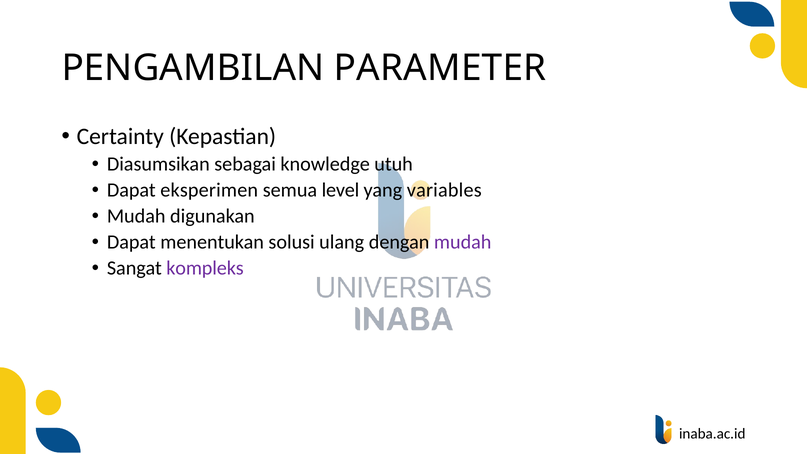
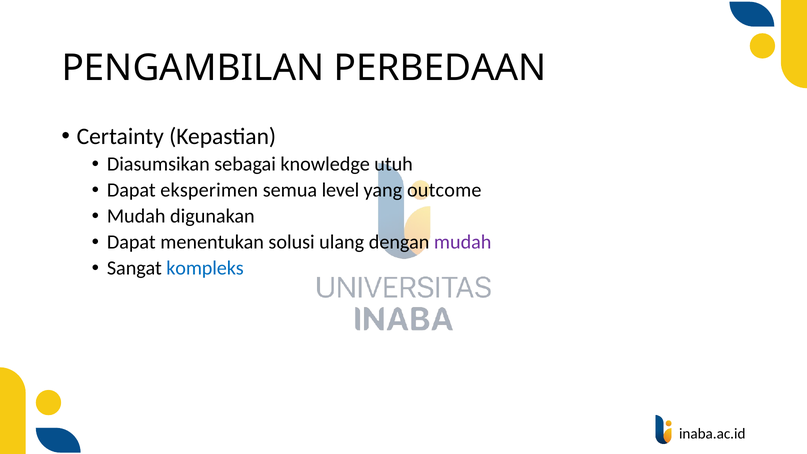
PARAMETER: PARAMETER -> PERBEDAAN (440, 68)
variables: variables -> outcome (444, 190)
kompleks colour: purple -> blue (205, 268)
